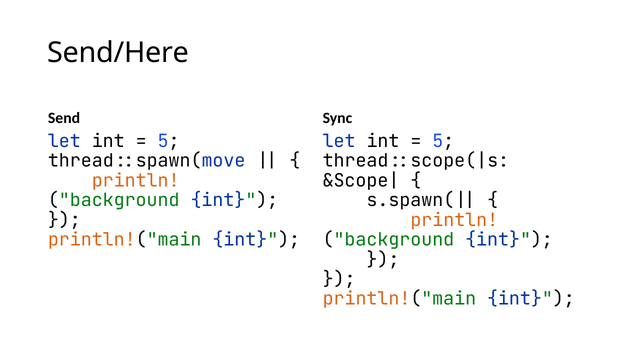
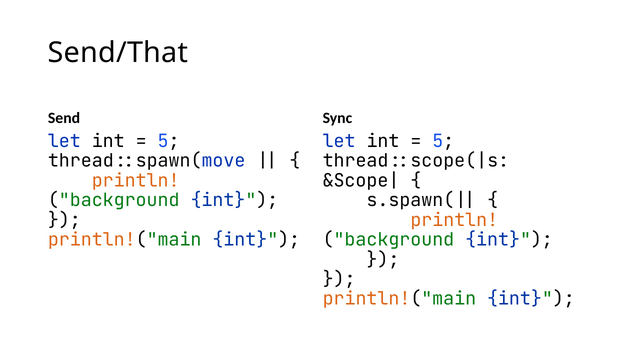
Send/Here: Send/Here -> Send/That (118, 53)
